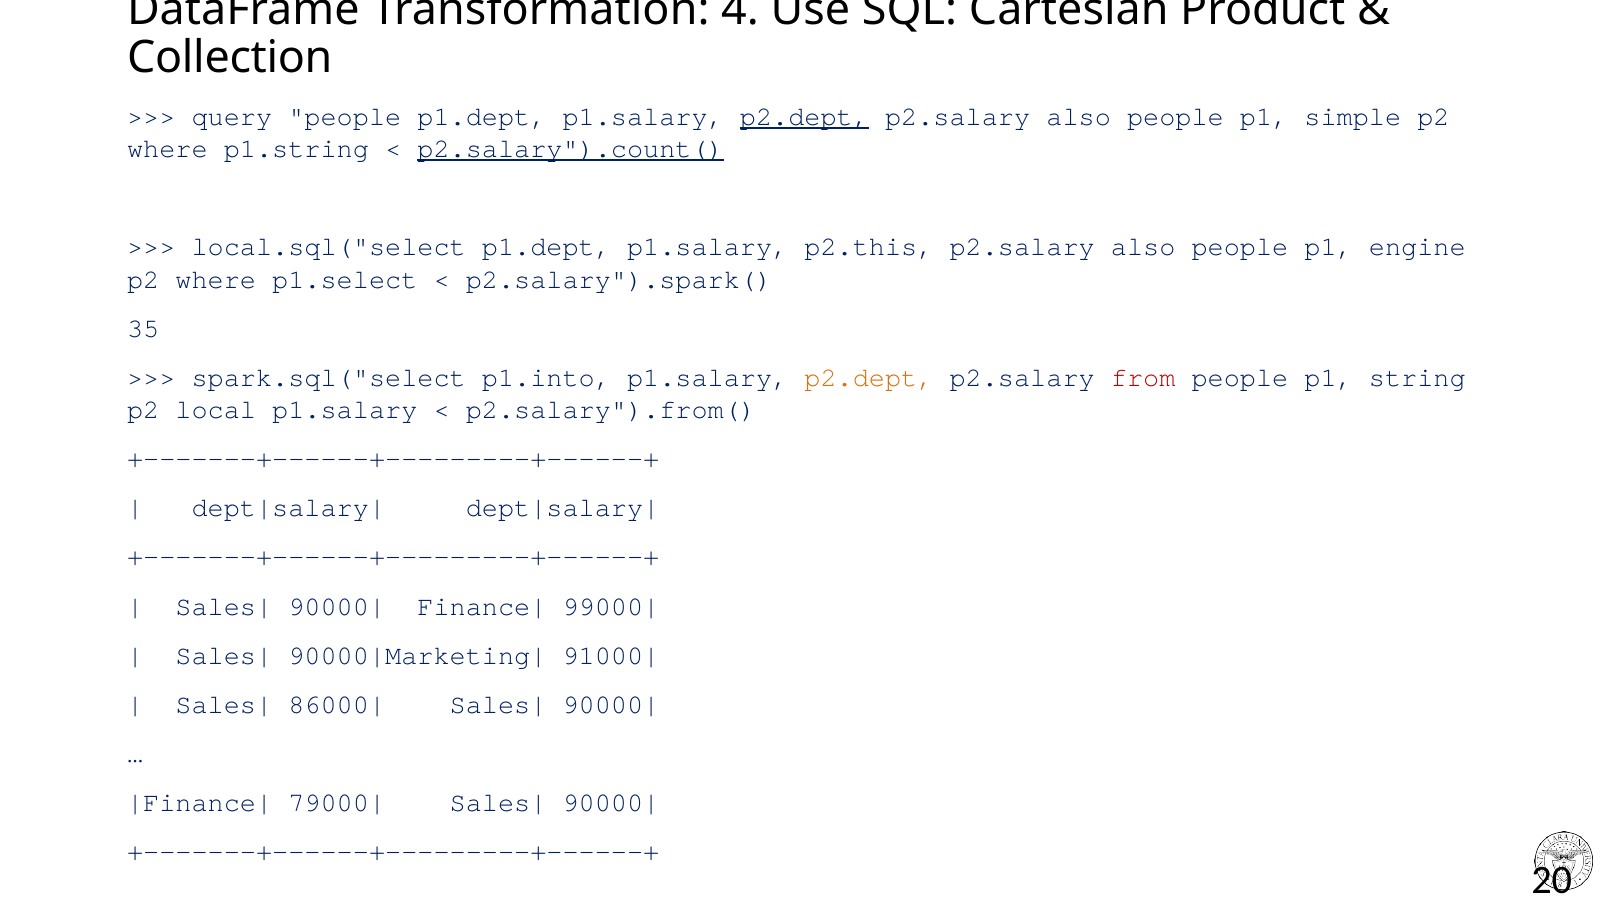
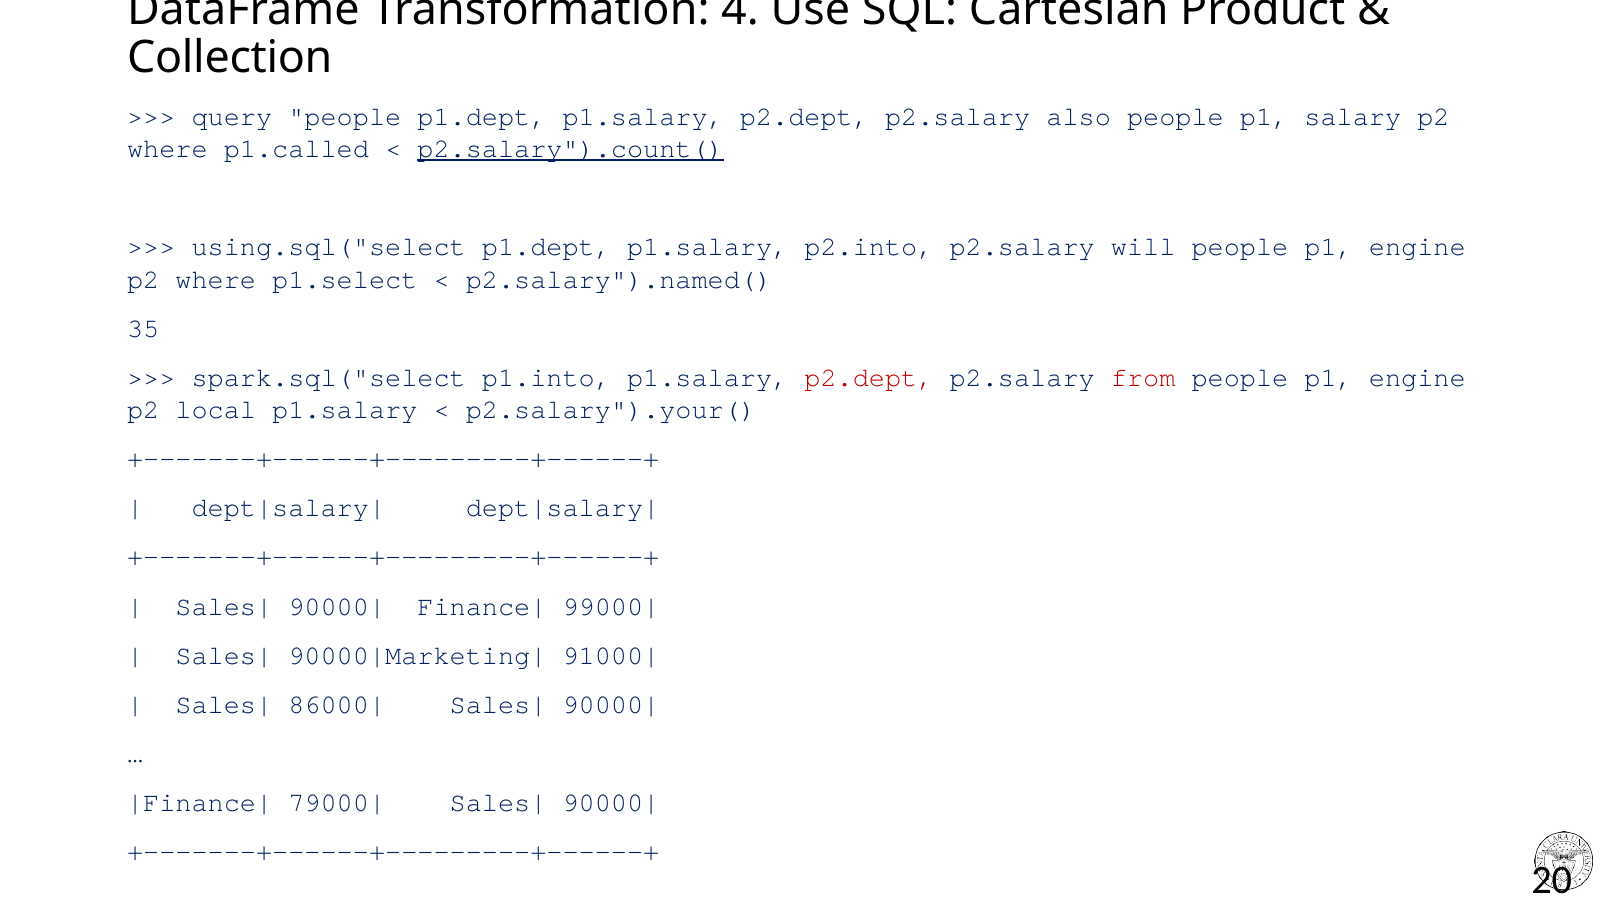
p2.dept underline: present -> none (804, 116)
simple: simple -> salary (1353, 116)
p1.string: p1.string -> p1.called (296, 149)
local.sql("select: local.sql("select -> using.sql("select (329, 247)
p2.this: p2.this -> p2.into (869, 247)
also: also -> will (1143, 247)
p2.salary").spark(: p2.salary").spark( -> p2.salary").named( (619, 279)
p2.dept colour: orange -> red (869, 377)
string: string -> engine (1417, 377)
p2.salary").from(: p2.salary").from( -> p2.salary").your( (611, 410)
